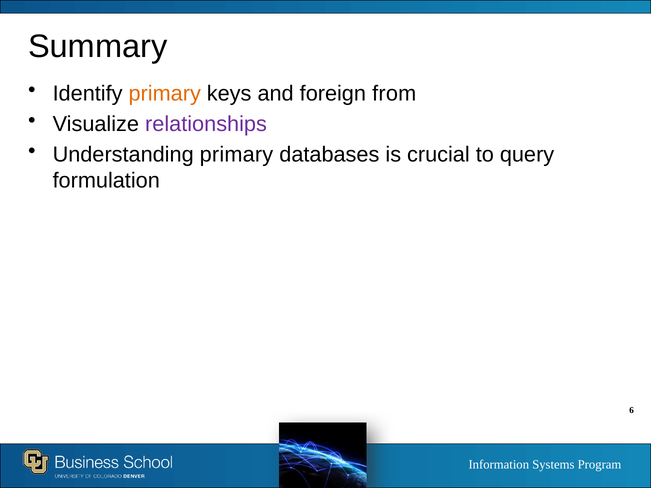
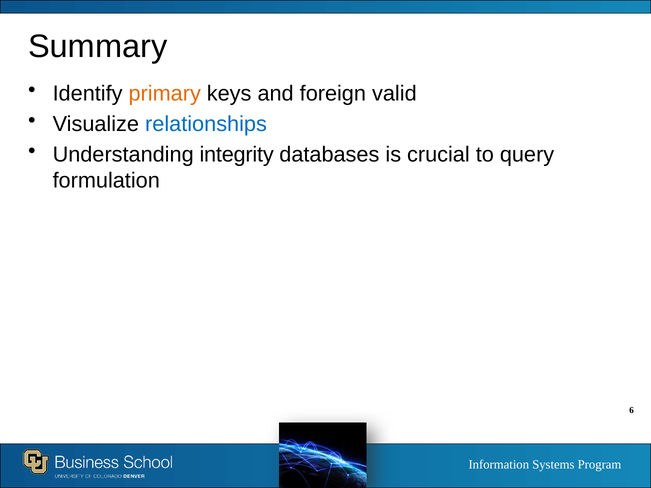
from: from -> valid (394, 94)
relationships colour: purple -> blue (206, 124)
Understanding primary: primary -> integrity (237, 154)
